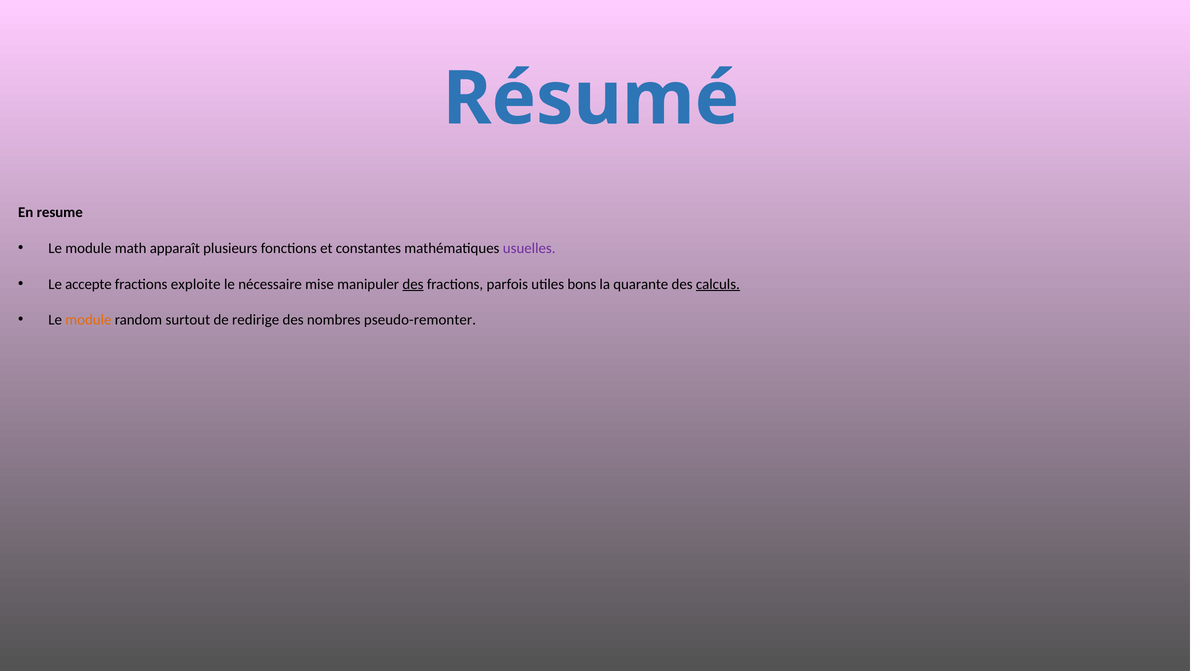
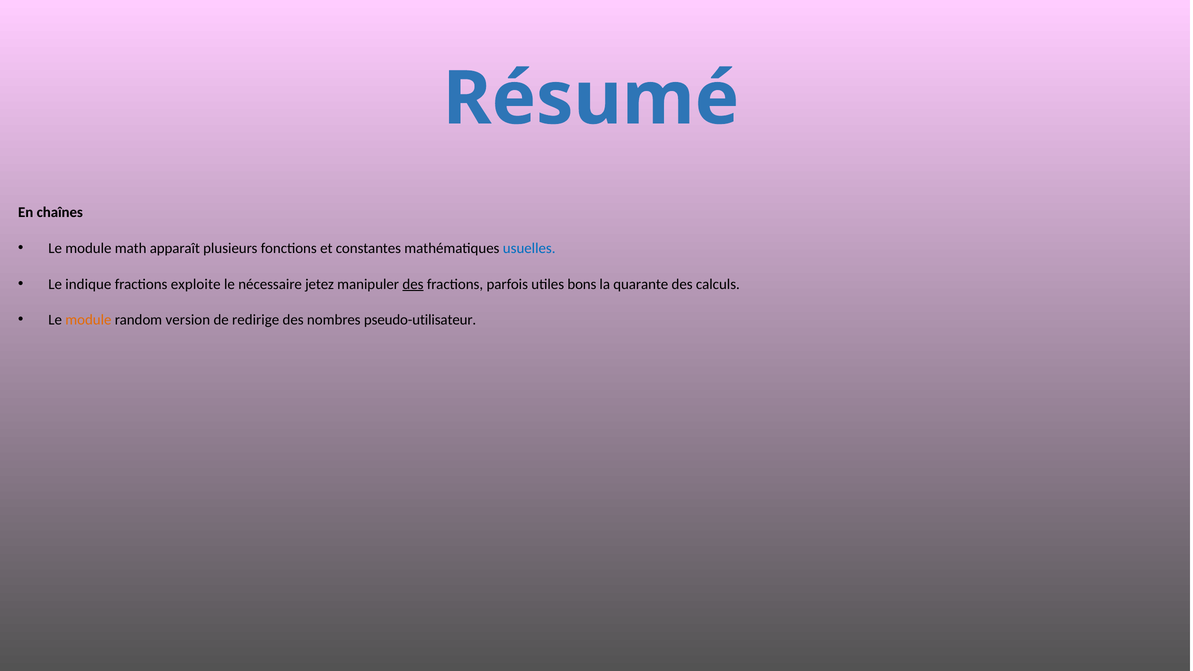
resume: resume -> chaînes (60, 213)
usuelles colour: purple -> blue (529, 248)
accepte: accepte -> indique (88, 284)
mise: mise -> jetez (320, 284)
calculs underline: present -> none (718, 284)
surtout: surtout -> version (188, 320)
pseudo-remonter: pseudo-remonter -> pseudo-utilisateur (420, 320)
